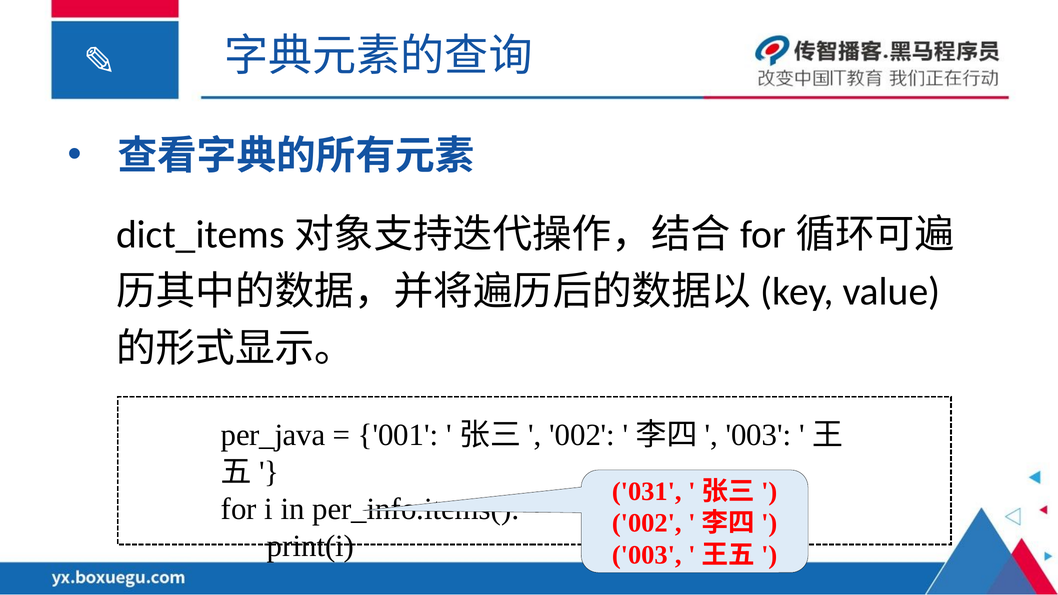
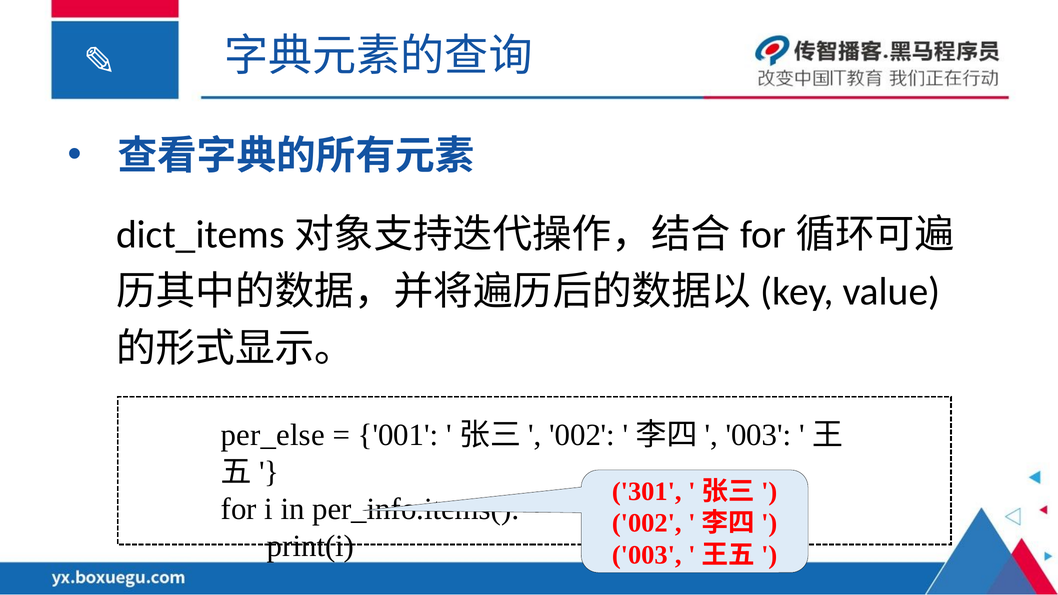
per_java: per_java -> per_else (273, 435)
031: 031 -> 301 (647, 491)
